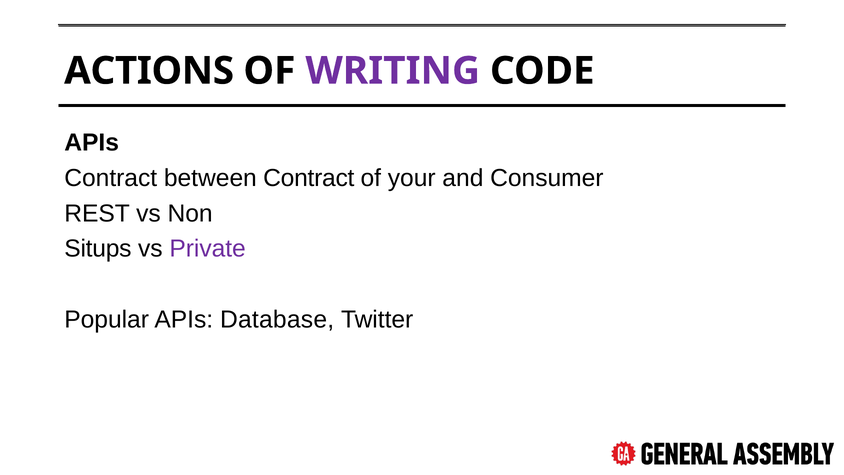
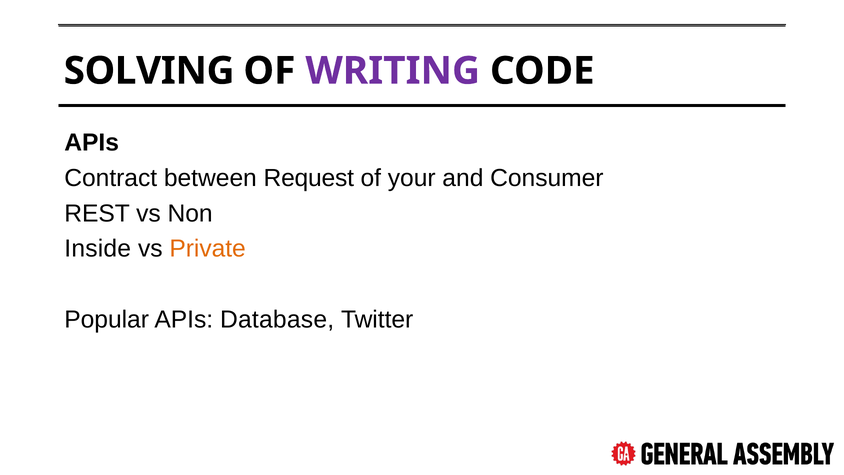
ACTIONS: ACTIONS -> SOLVING (149, 71)
between Contract: Contract -> Request (309, 178)
Situps: Situps -> Inside (98, 249)
Private colour: purple -> orange (208, 249)
